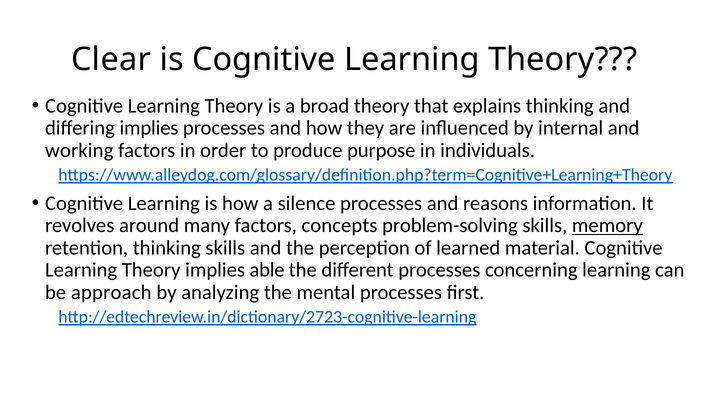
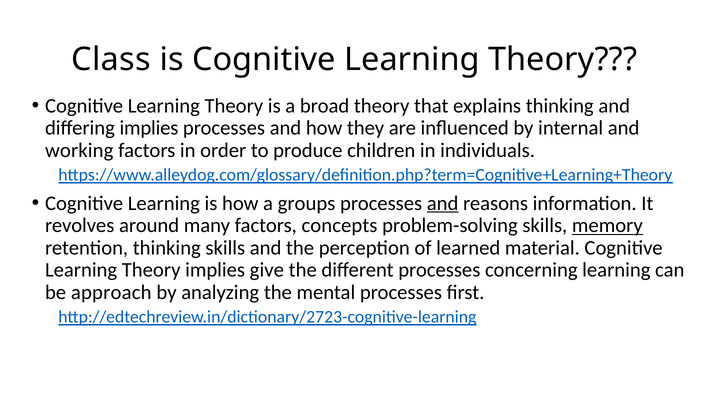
Clear: Clear -> Class (111, 60)
purpose: purpose -> children (381, 150)
silence: silence -> groups (307, 203)
and underline: none -> present (443, 203)
able: able -> give (267, 270)
